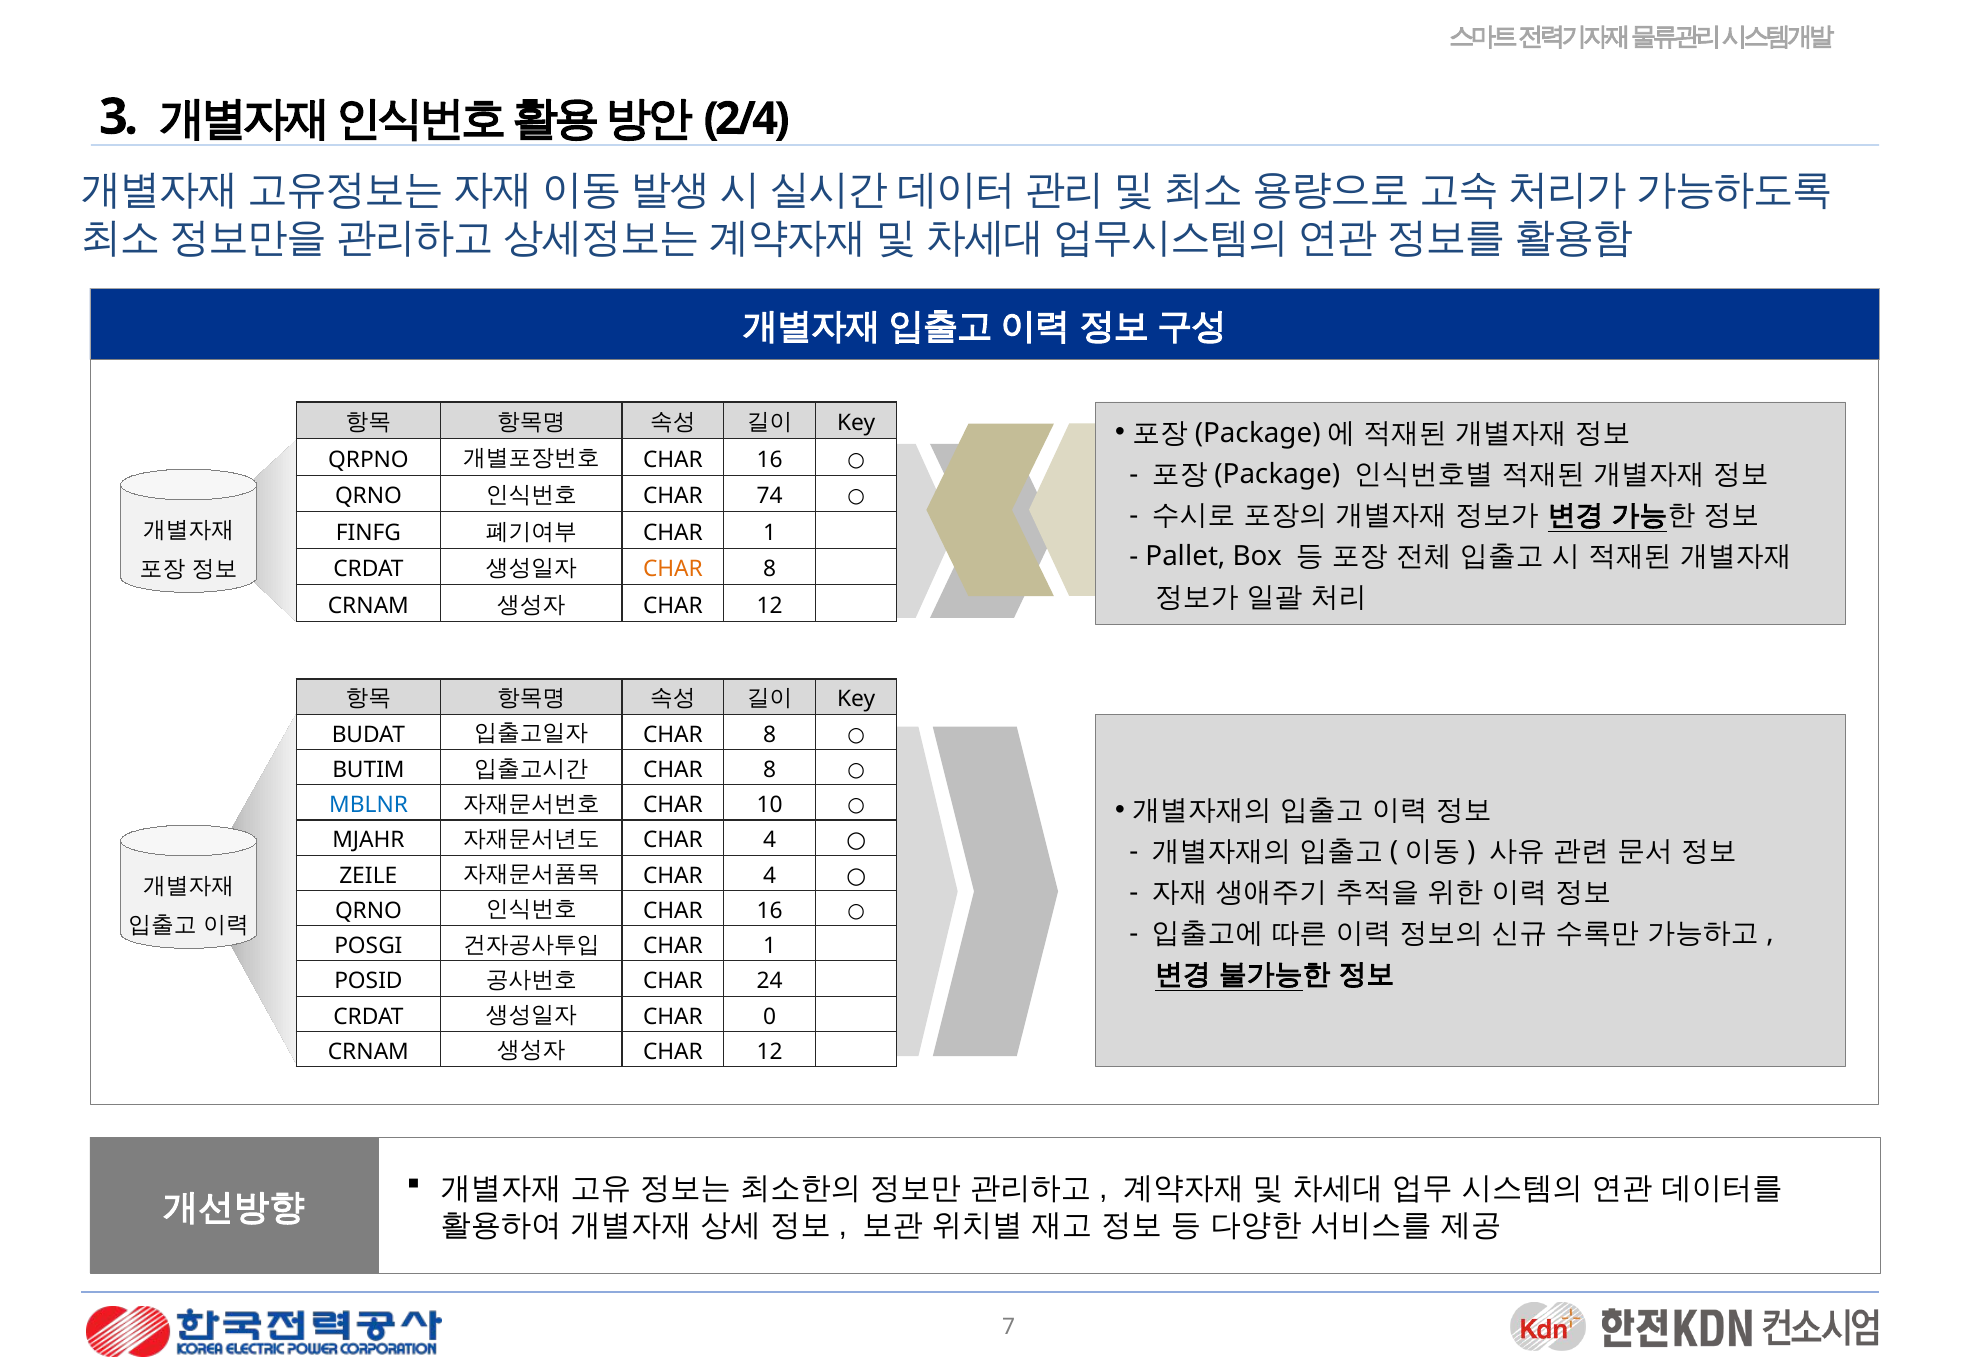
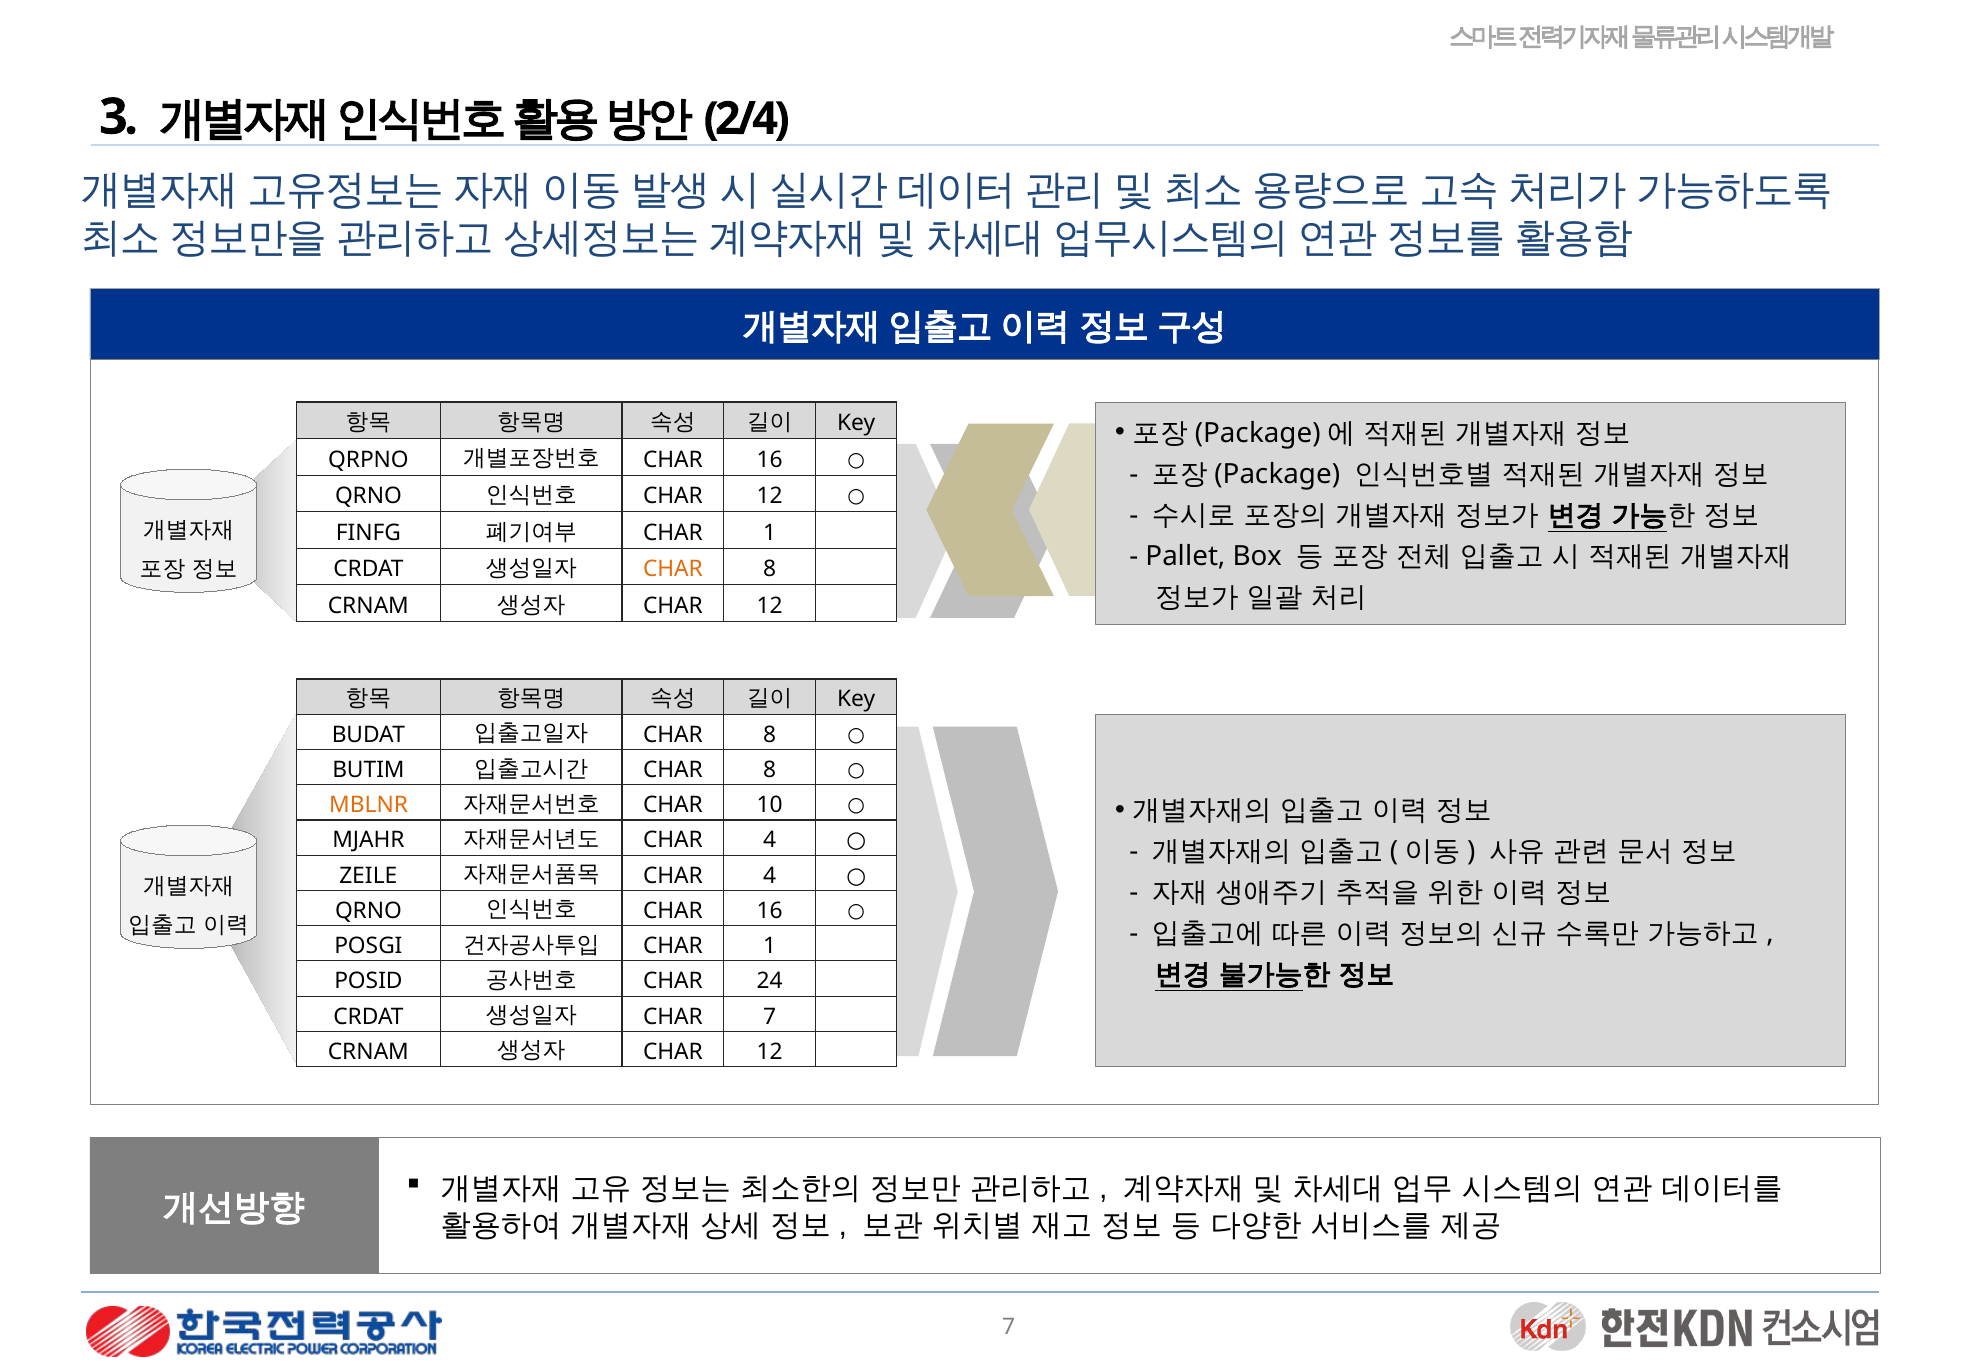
74: 74 -> 12 (770, 496)
MBLNR colour: blue -> orange (369, 805)
CHAR 0: 0 -> 7 (770, 1016)
